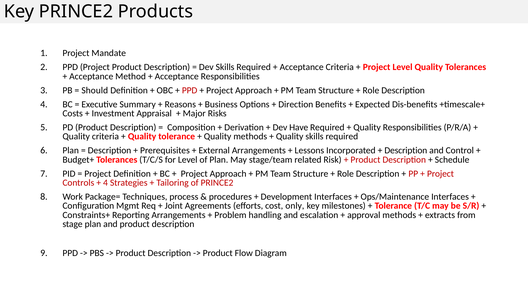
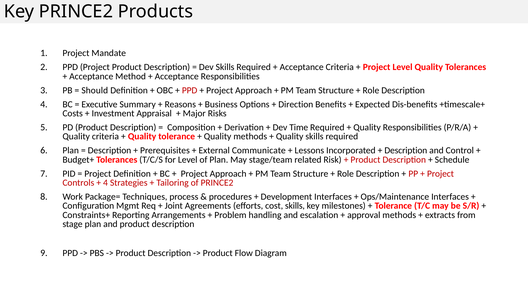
Have: Have -> Time (299, 127)
External Arrangements: Arrangements -> Communicate (259, 151)
cost only: only -> skills (295, 206)
